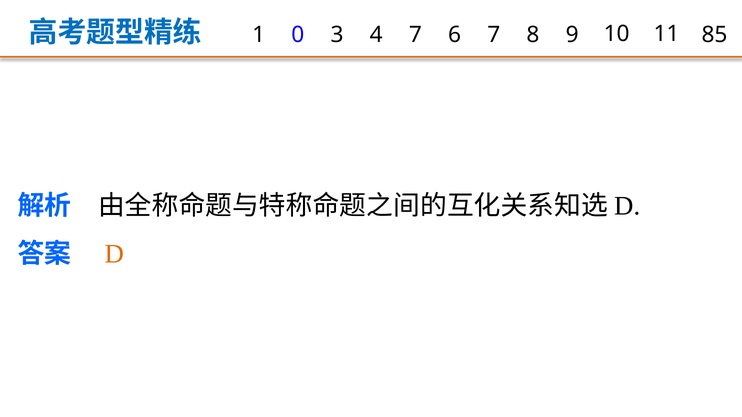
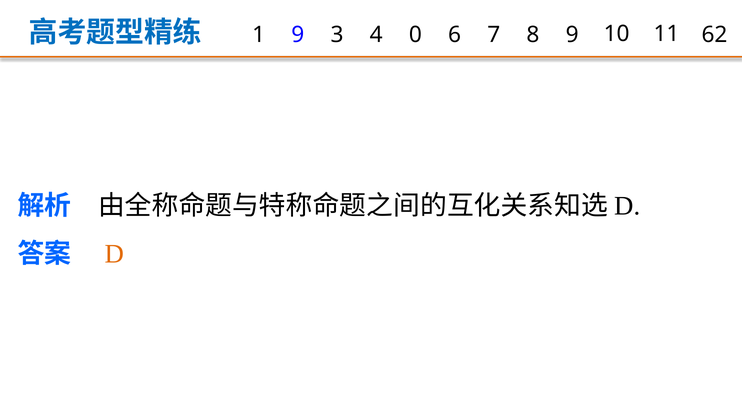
1 0: 0 -> 9 (298, 35)
4 7: 7 -> 0 (415, 35)
85: 85 -> 62 (714, 35)
